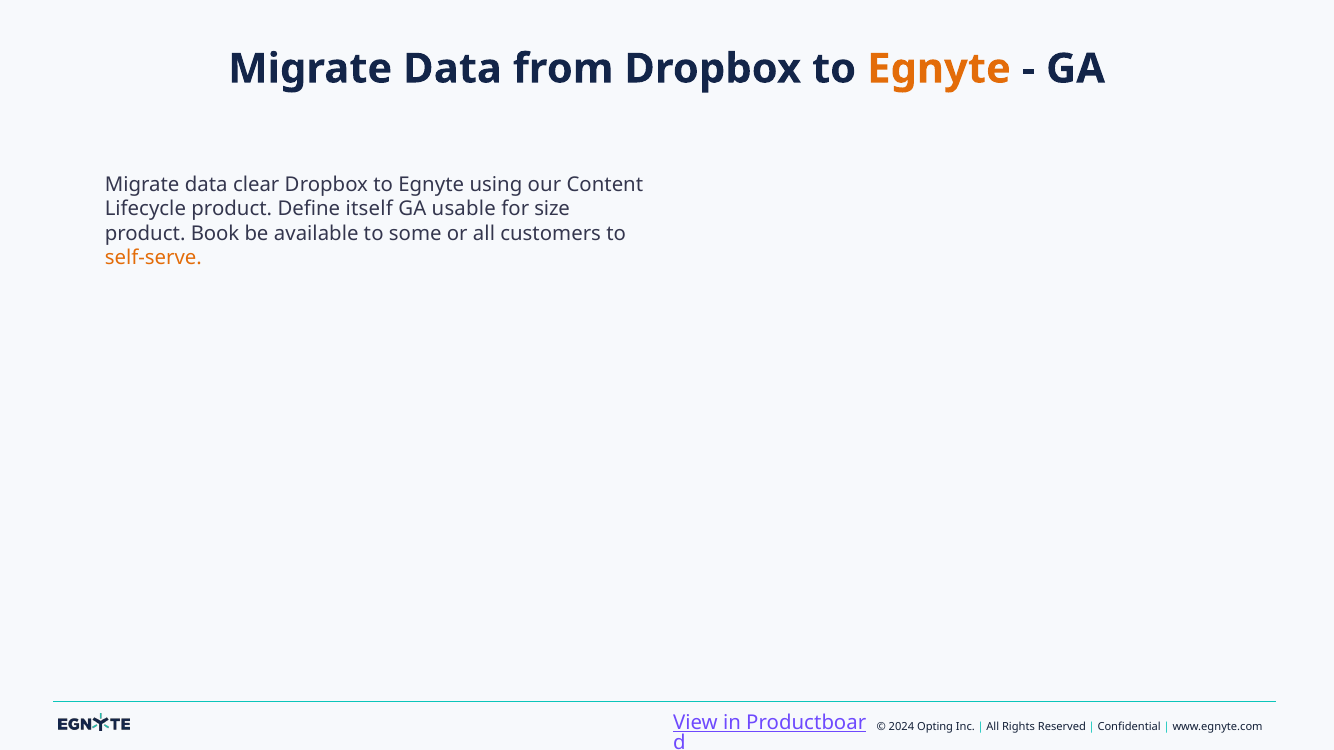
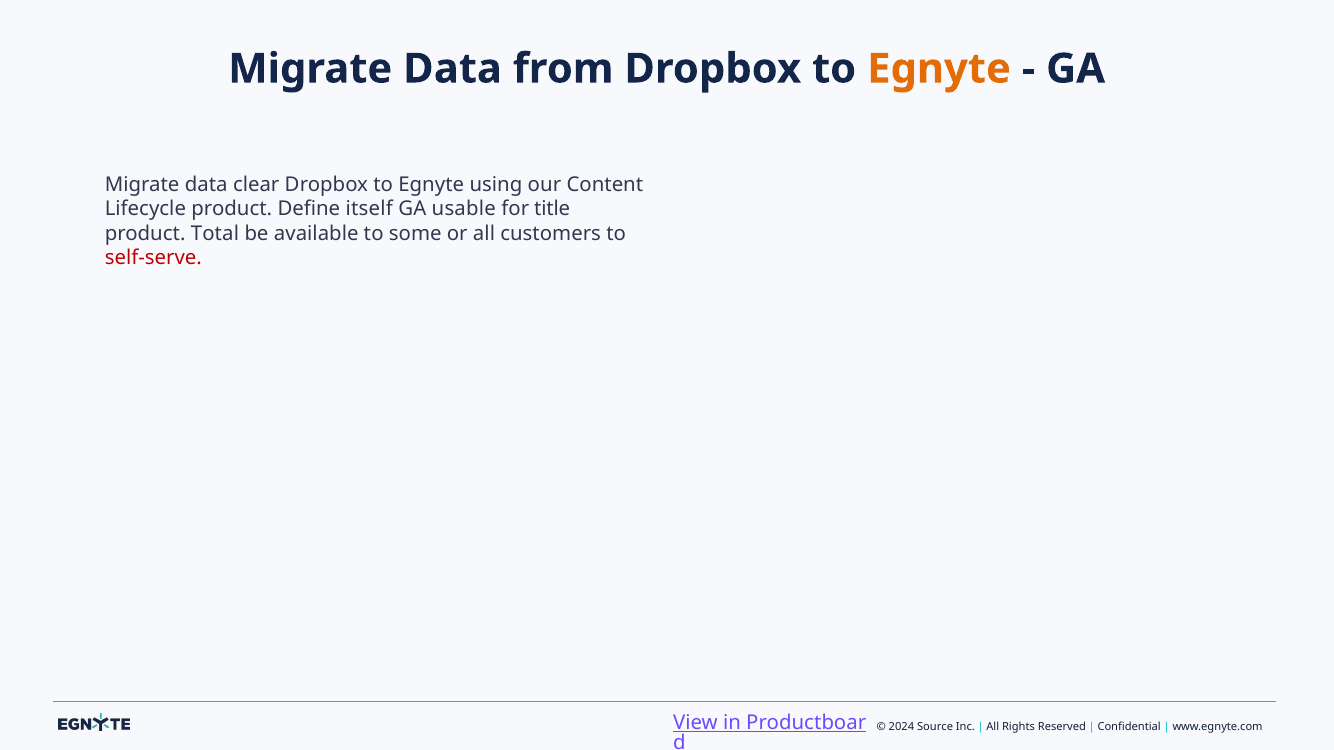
size: size -> title (552, 209)
Book: Book -> Total (215, 234)
self-serve colour: orange -> red (153, 258)
Opting: Opting -> Source (935, 728)
